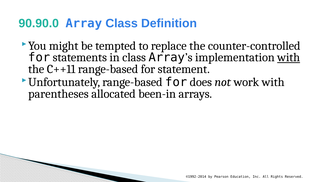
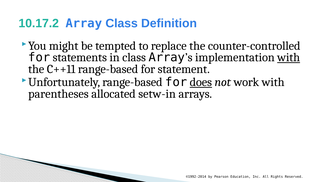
90.90.0: 90.90.0 -> 10.17.2 (39, 23)
does underline: none -> present (201, 82)
been-in: been-in -> setw-in (157, 94)
